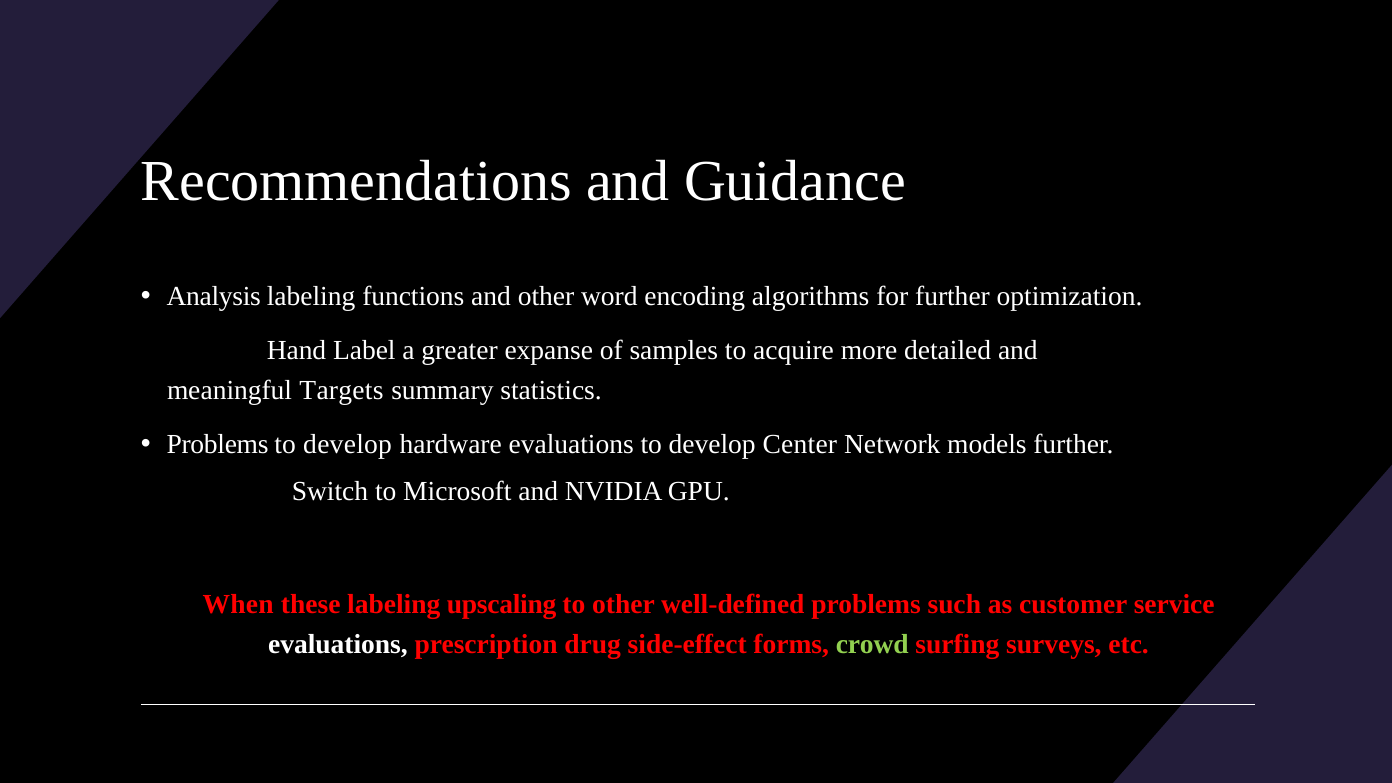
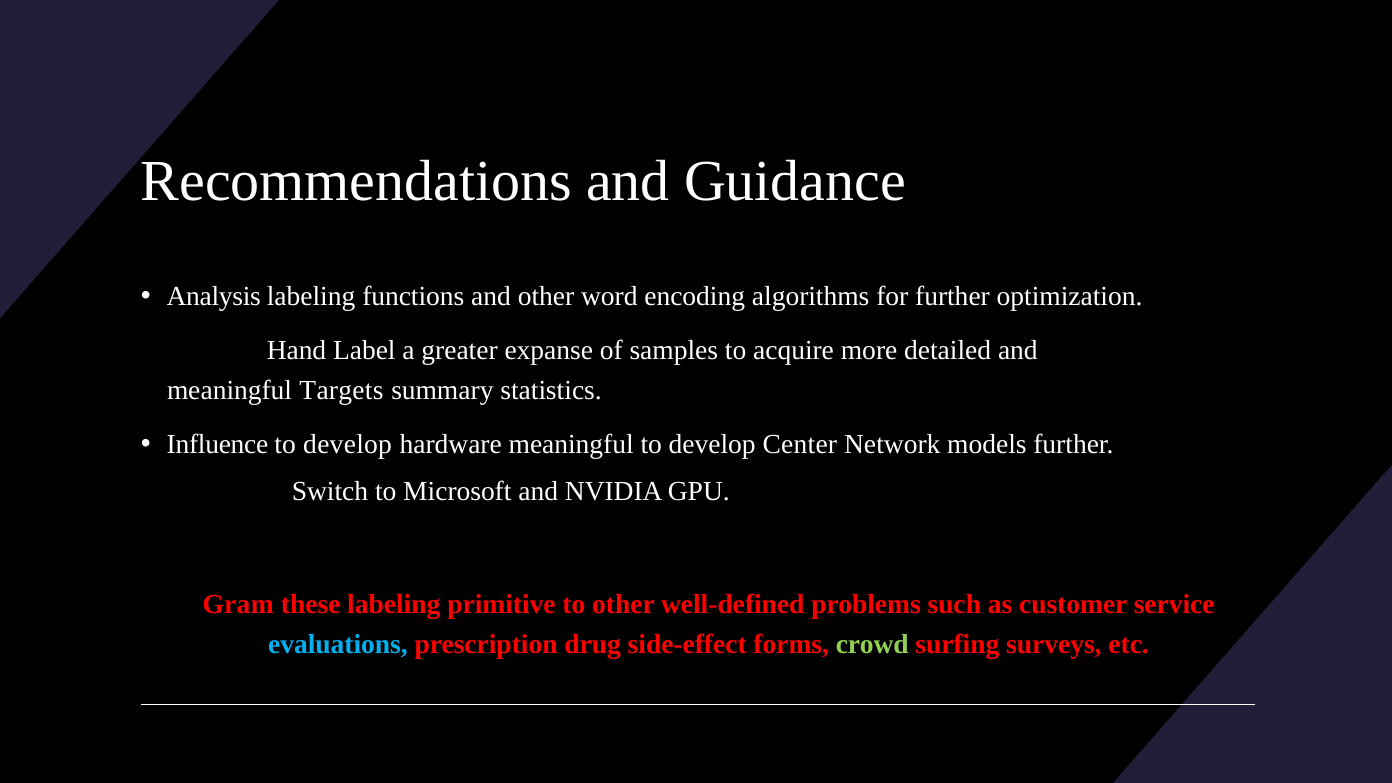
Problems: Problems -> Influence (218, 444)
hardware evaluations: evaluations -> meaningful (571, 444)
When: When -> Gram (238, 605)
upscaling: upscaling -> primitive (501, 605)
evaluations colour: white -> light blue (338, 644)
